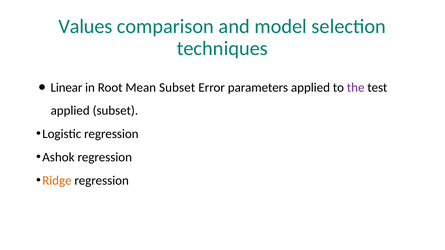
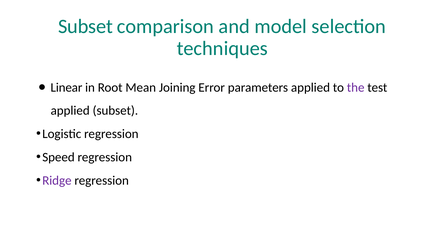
Values: Values -> Subset (85, 26)
Mean Subset: Subset -> Joining (177, 87)
Ashok: Ashok -> Speed (58, 157)
Ridge colour: orange -> purple (57, 181)
